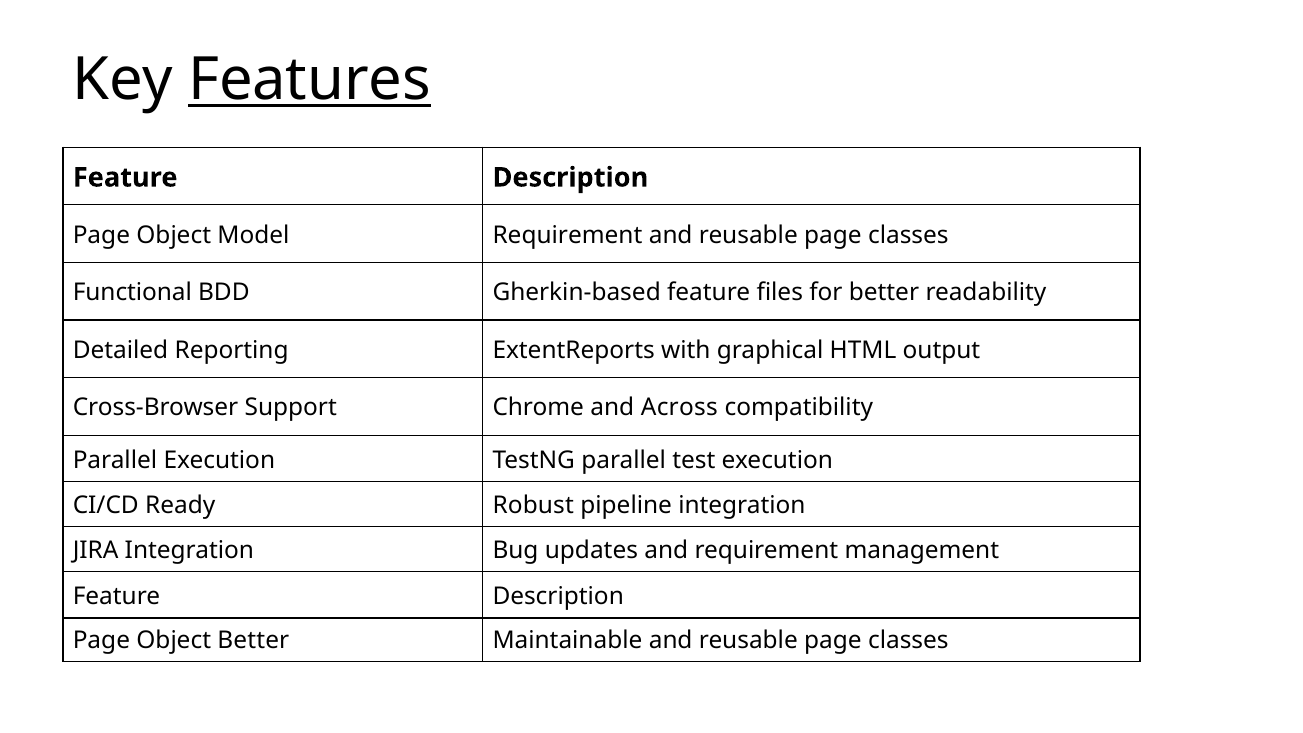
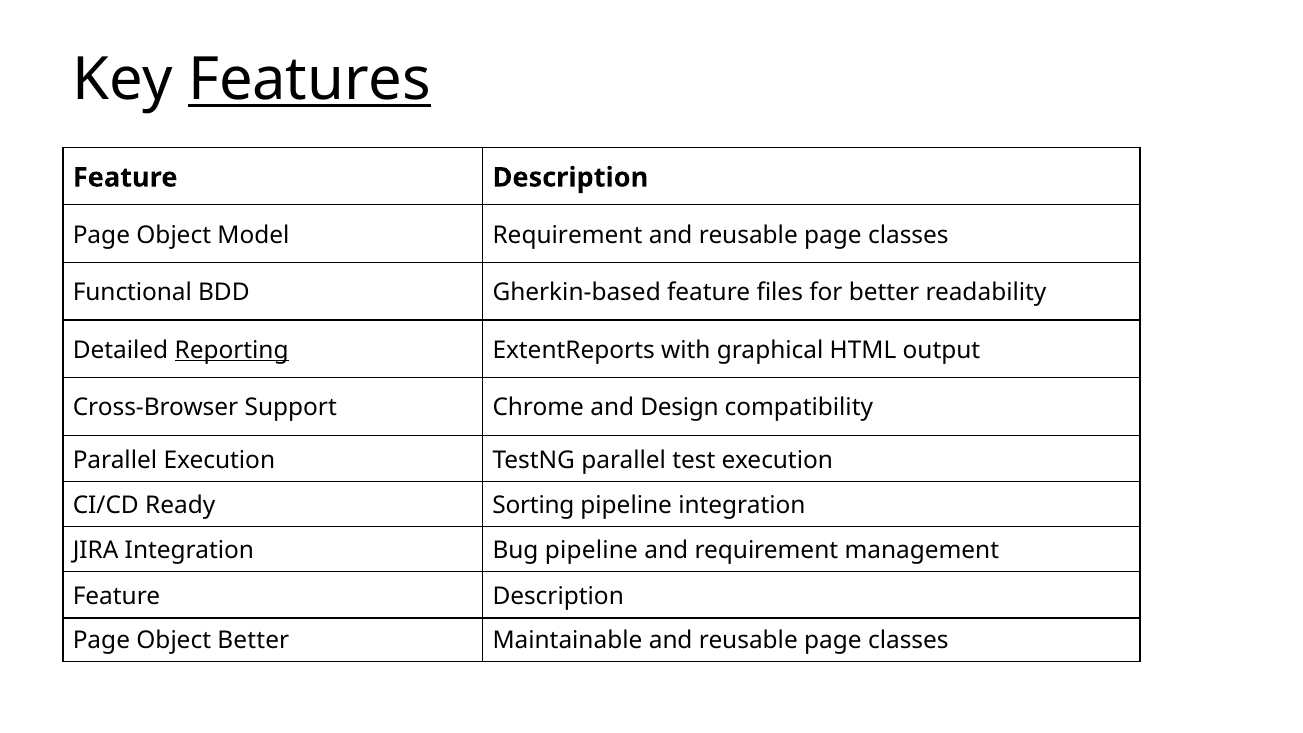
Reporting underline: none -> present (232, 350)
Across: Across -> Design (680, 408)
Robust: Robust -> Sorting (533, 505)
Bug updates: updates -> pipeline (591, 550)
